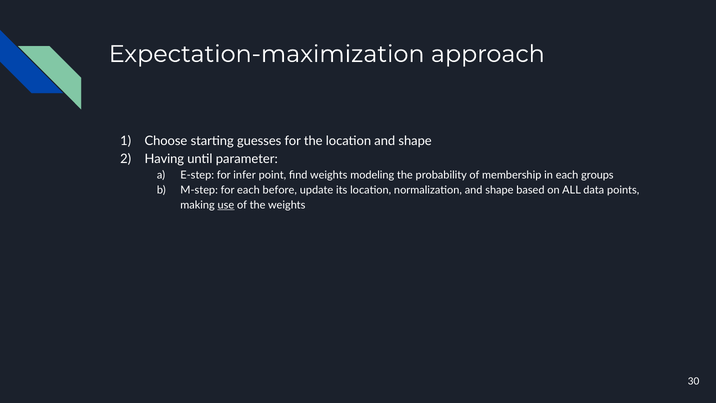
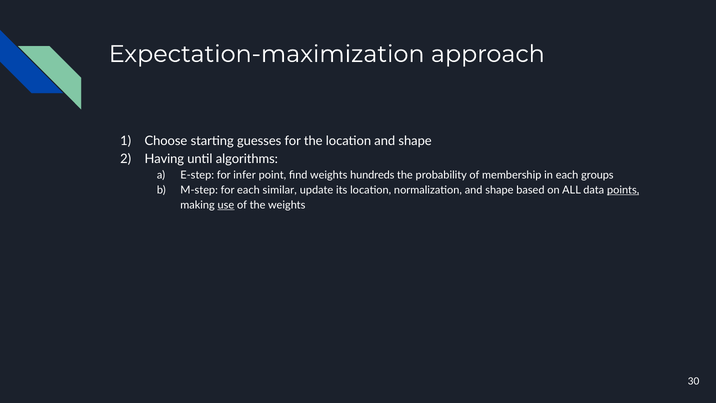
parameter: parameter -> algorithms (247, 159)
modeling: modeling -> hundreds (372, 175)
before: before -> similar (280, 190)
points underline: none -> present (623, 190)
